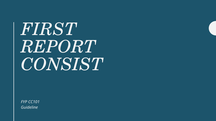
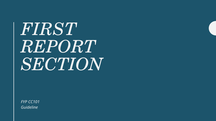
CONSIST: CONSIST -> SECTION (62, 65)
